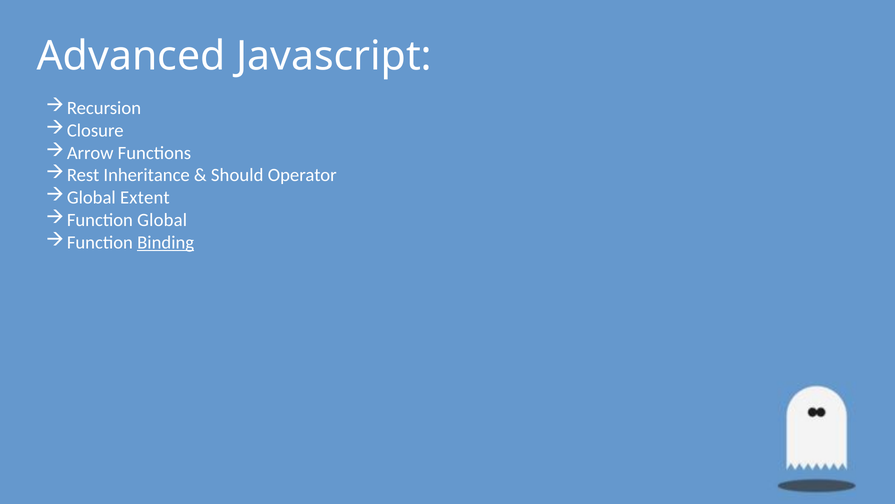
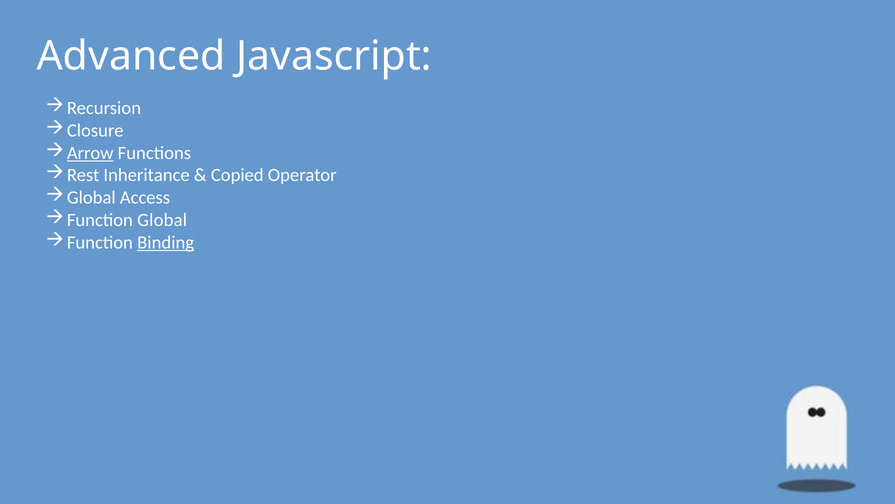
Arrow underline: none -> present (90, 153)
Should: Should -> Copied (237, 175)
Extent: Extent -> Access (145, 198)
